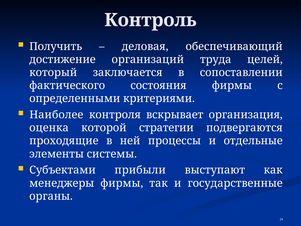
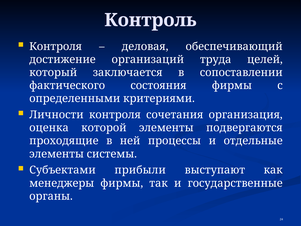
Получить: Получить -> Контроля (56, 46)
Наиболее: Наиболее -> Личности (56, 115)
вскрывает: вскрывает -> сочетания (175, 115)
которой стратегии: стратегии -> элементы (166, 128)
